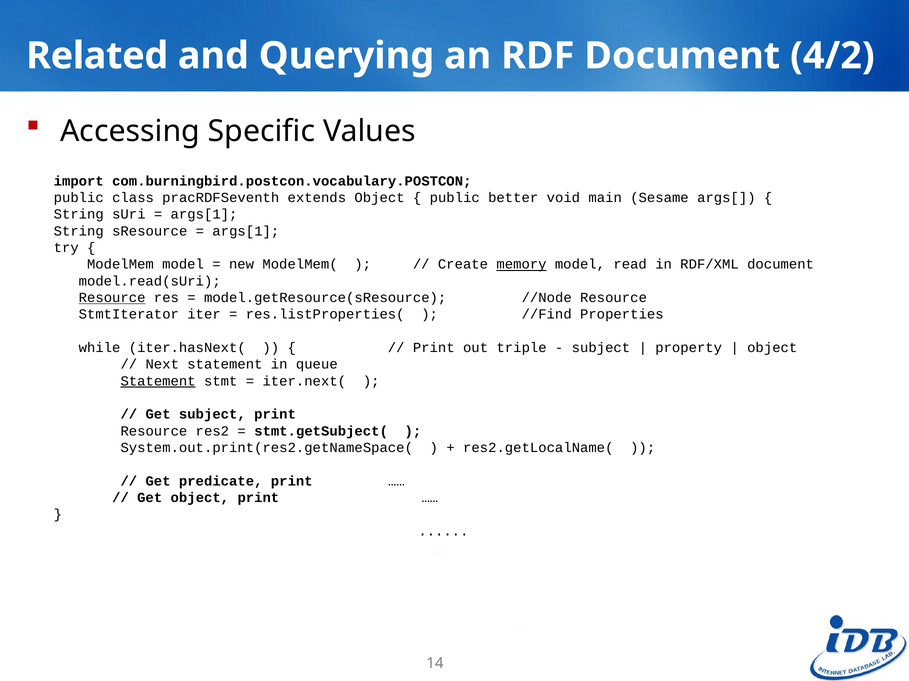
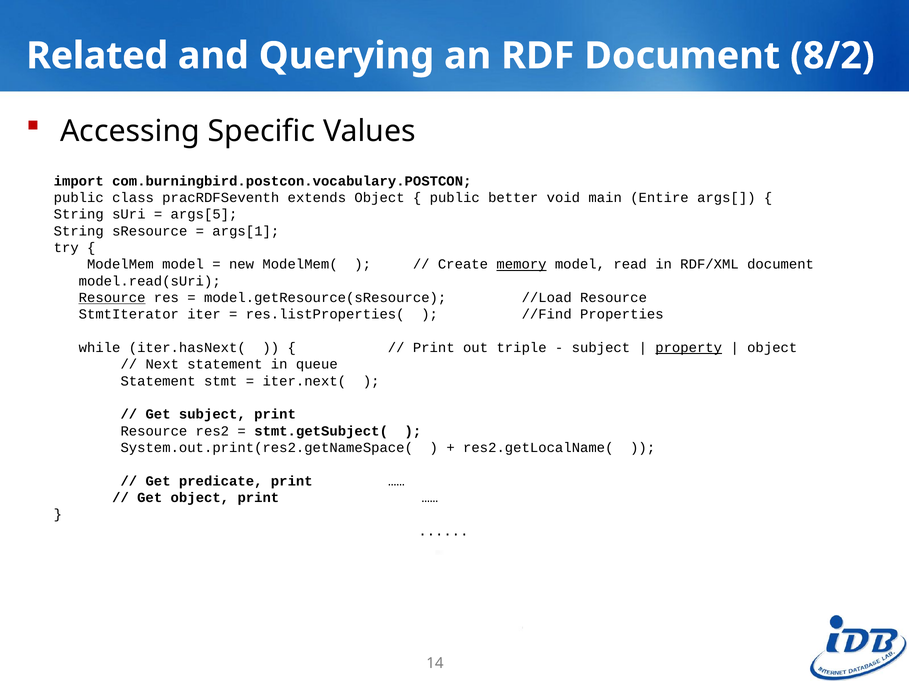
4/2: 4/2 -> 8/2 (832, 56)
Sesame: Sesame -> Entire (659, 198)
args[1: args[1 -> args[5 (204, 215)
//Node: //Node -> //Load (547, 298)
property underline: none -> present (689, 348)
Statement underline: present -> none (158, 381)
